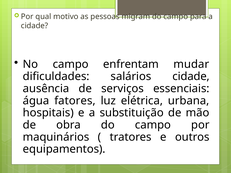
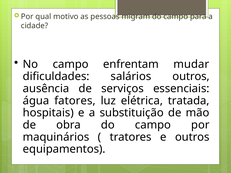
salários cidade: cidade -> outros (191, 77)
urbana: urbana -> tratada (189, 101)
